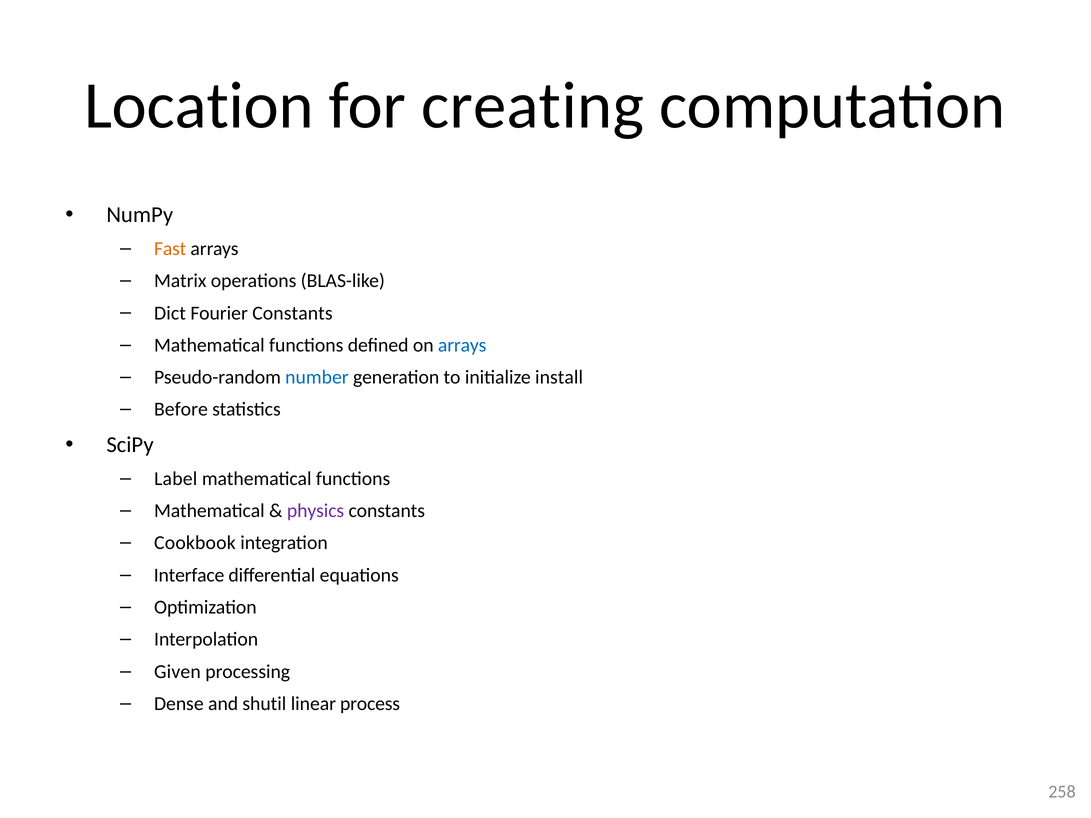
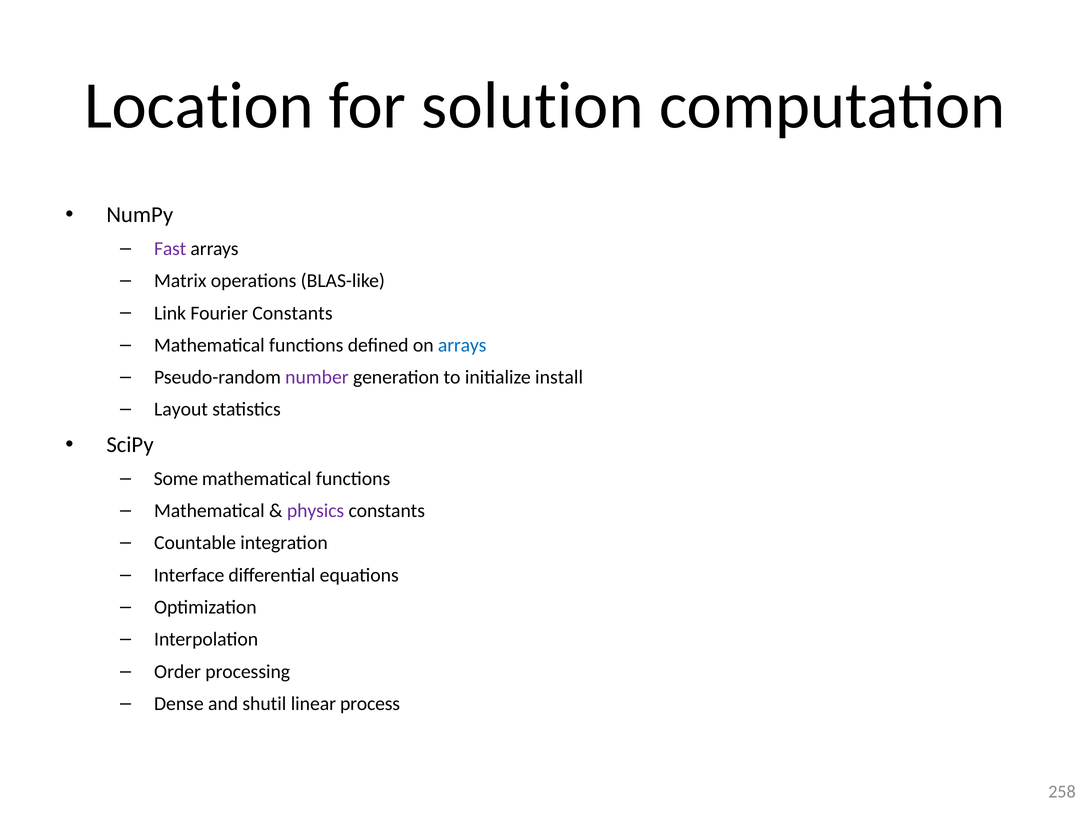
creating: creating -> solution (532, 106)
Fast colour: orange -> purple (170, 249)
Dict: Dict -> Link (170, 313)
number colour: blue -> purple (317, 377)
Before: Before -> Layout (181, 410)
Label: Label -> Some (176, 479)
Cookbook: Cookbook -> Countable (195, 543)
Given: Given -> Order (178, 672)
